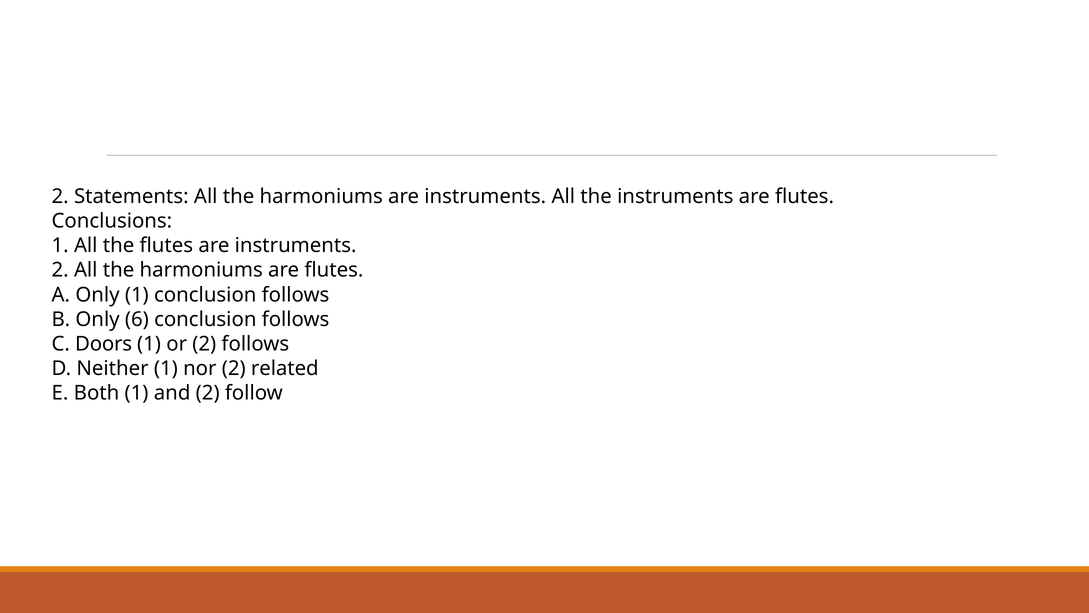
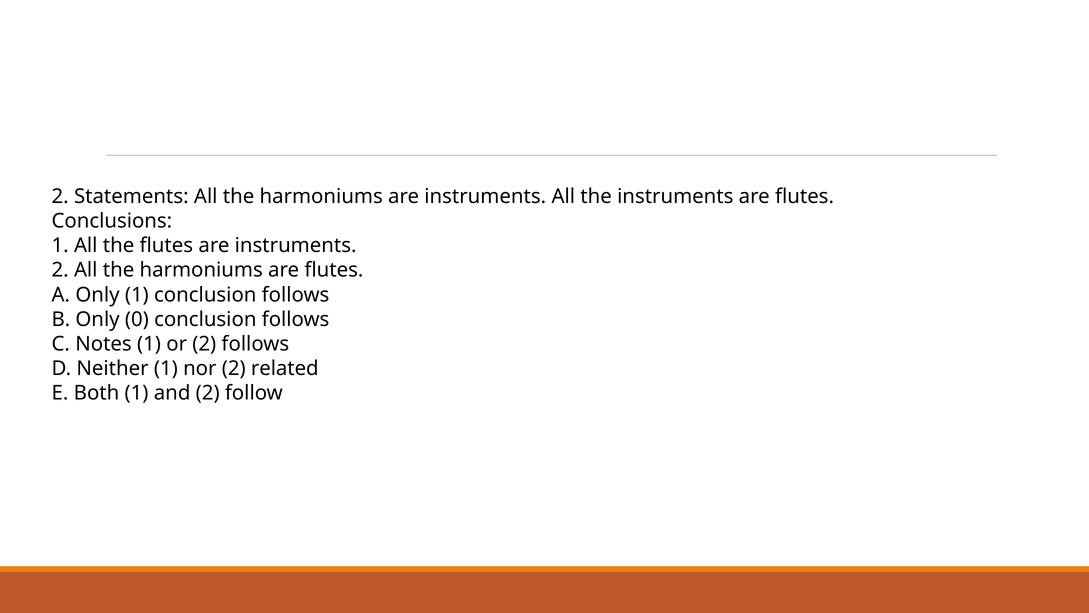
6: 6 -> 0 (137, 319)
Doors: Doors -> Notes (104, 344)
